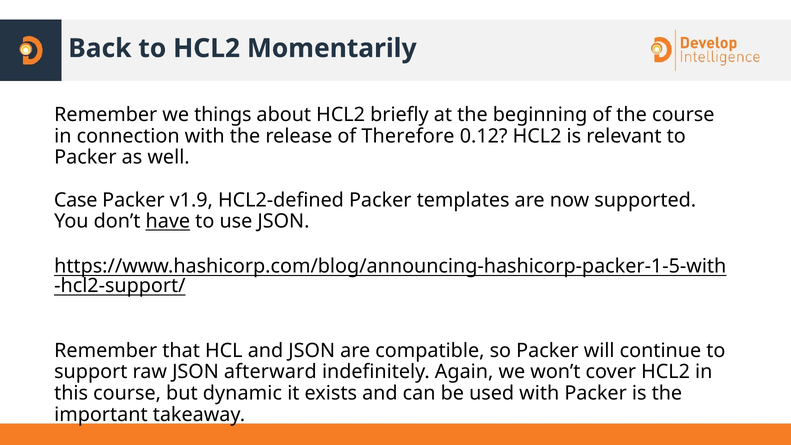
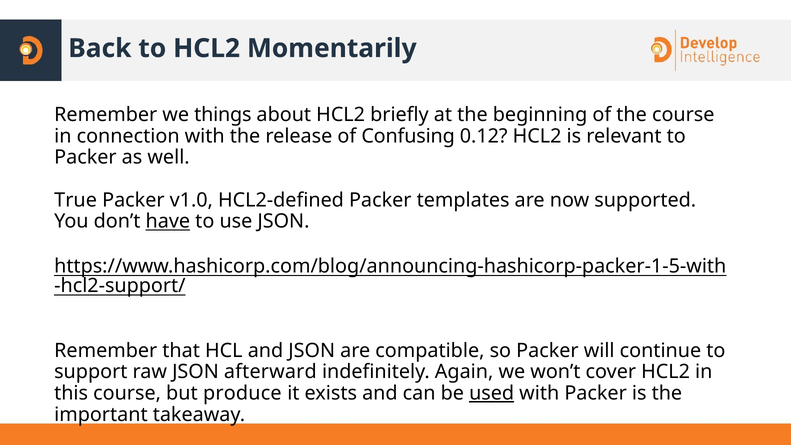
Therefore: Therefore -> Confusing (408, 136)
Case: Case -> True (76, 200)
v1.9: v1.9 -> v1.0 (191, 200)
dynamic: dynamic -> produce (242, 393)
used underline: none -> present (492, 393)
